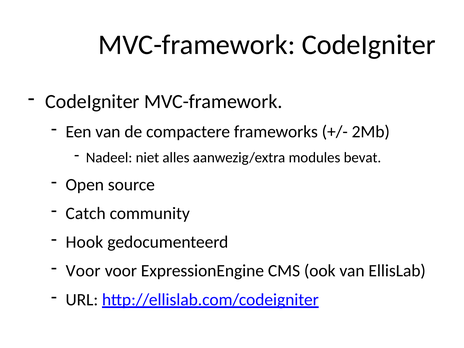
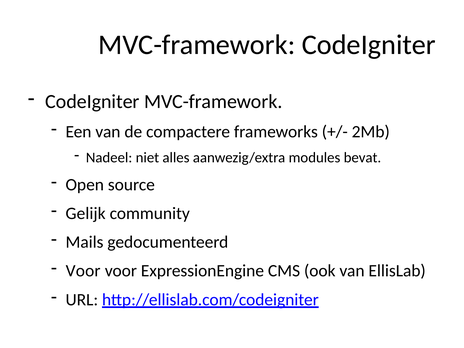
Catch: Catch -> Gelijk (86, 214)
Hook: Hook -> Mails (85, 242)
